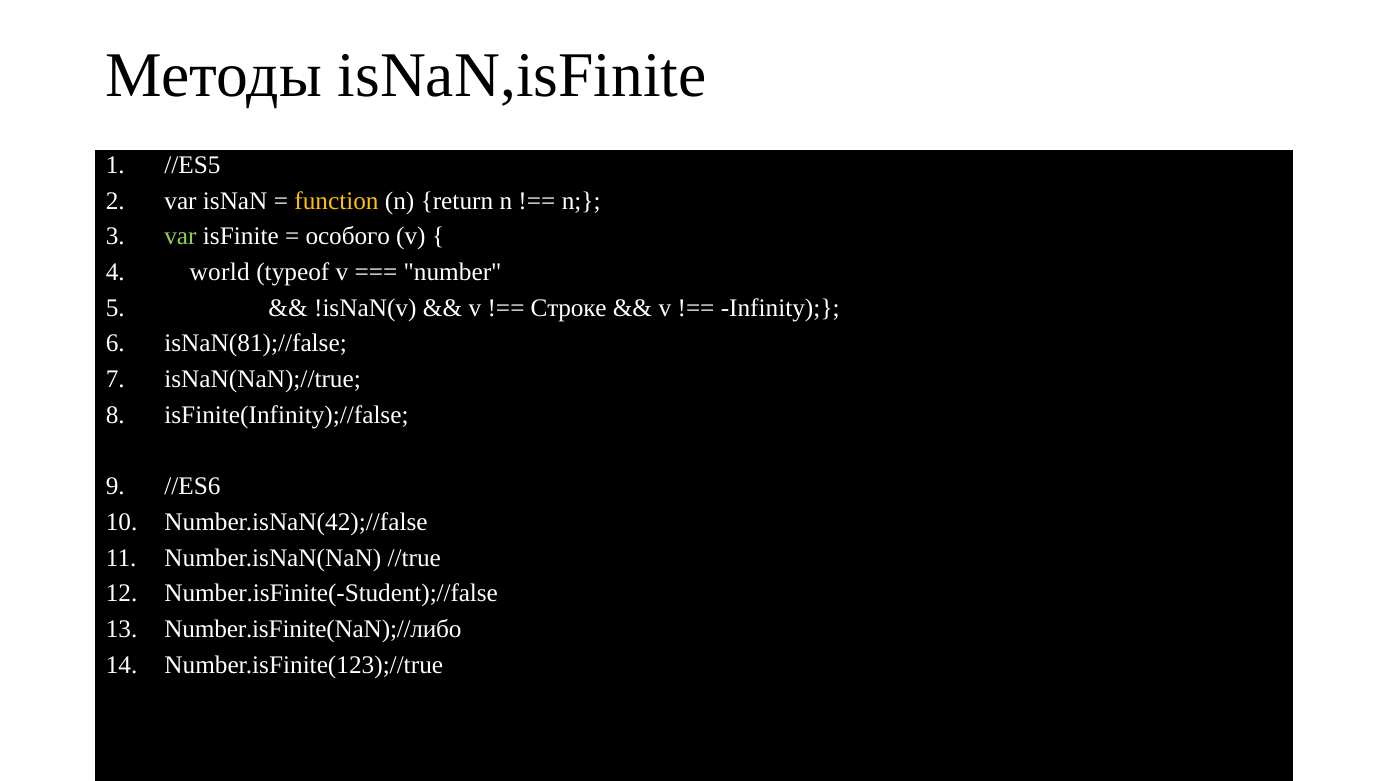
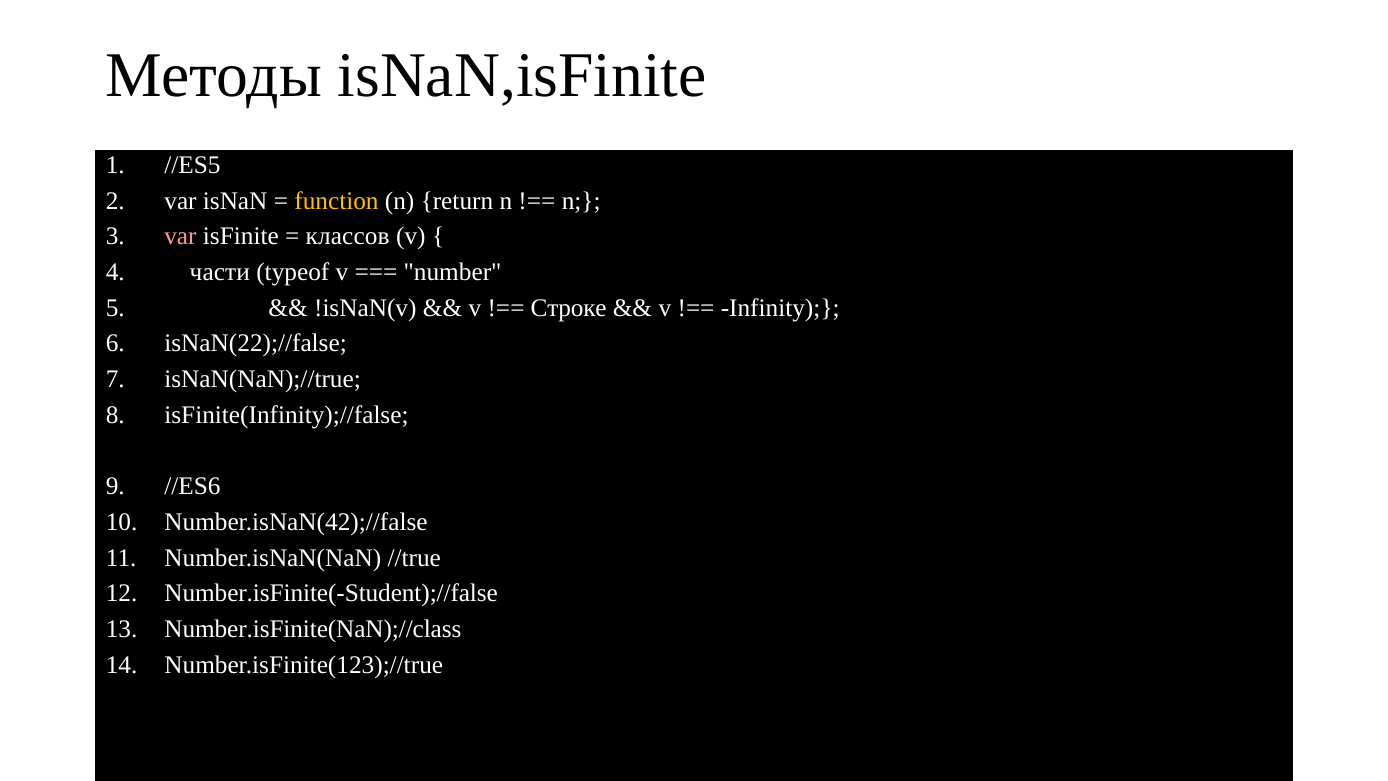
var colour: light green -> pink (180, 236)
особого: особого -> классов (348, 236)
world: world -> части (220, 272)
isNaN(81);//false: isNaN(81);//false -> isNaN(22);//false (256, 343)
Number.isFinite(NaN);//либо: Number.isFinite(NaN);//либо -> Number.isFinite(NaN);//class (313, 629)
